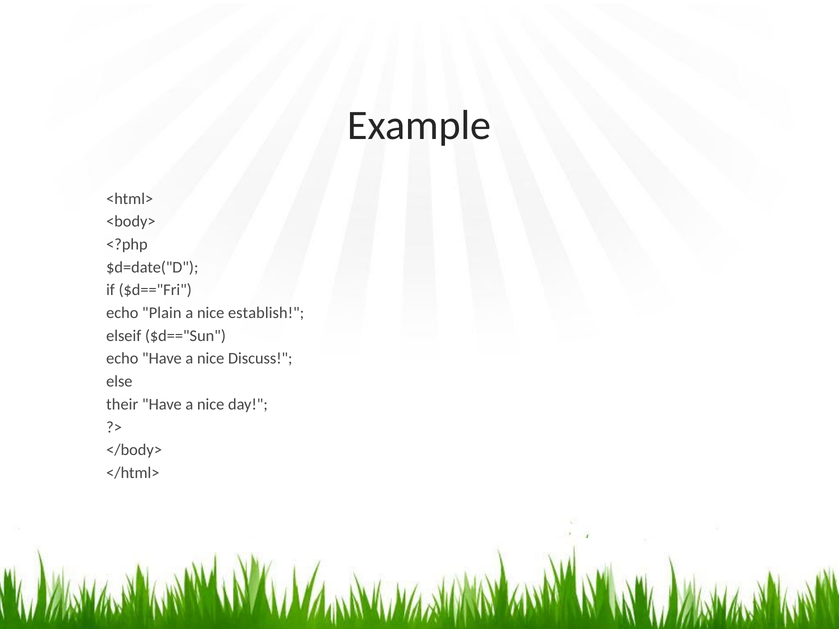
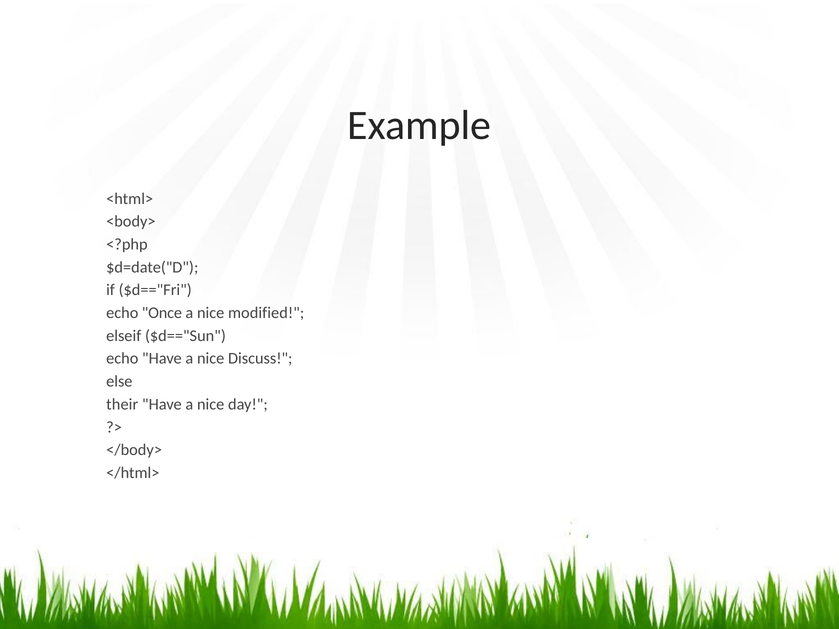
Plain: Plain -> Once (162, 313)
establish: establish -> modified (266, 313)
